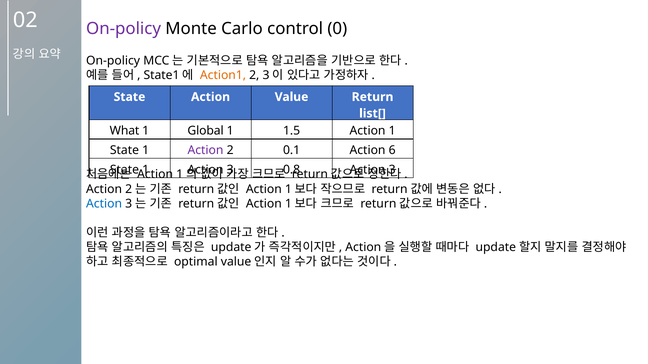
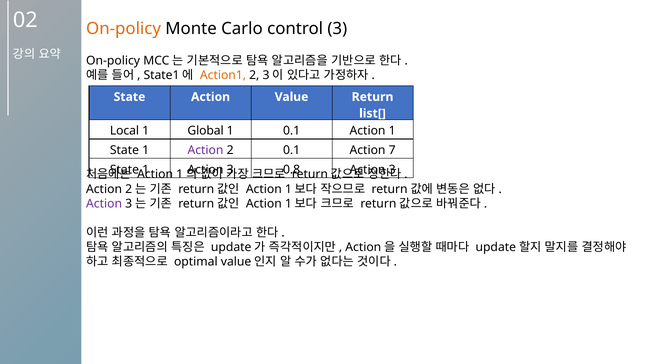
On-policy colour: purple -> orange (124, 29)
control 0: 0 -> 3 (337, 29)
What: What -> Local (125, 131)
1 1.5: 1.5 -> 0.1 (292, 131)
6: 6 -> 7 (392, 151)
Action colour: blue -> purple (104, 204)
